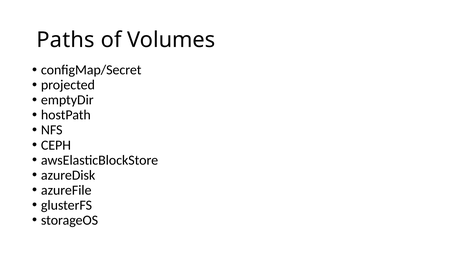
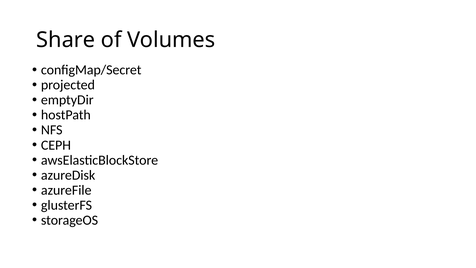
Paths: Paths -> Share (66, 40)
